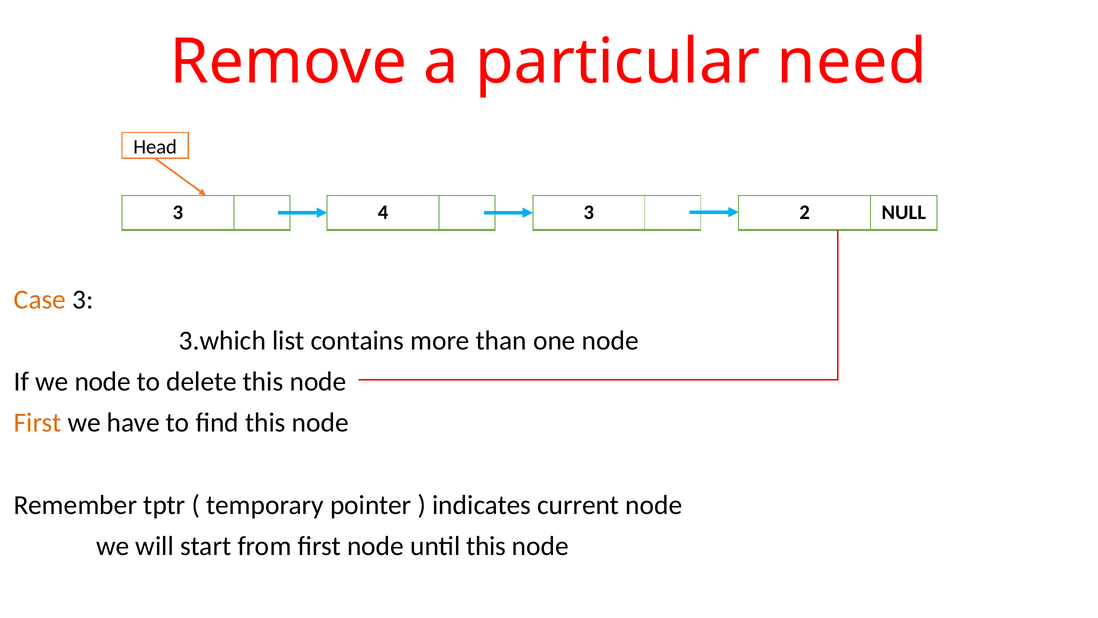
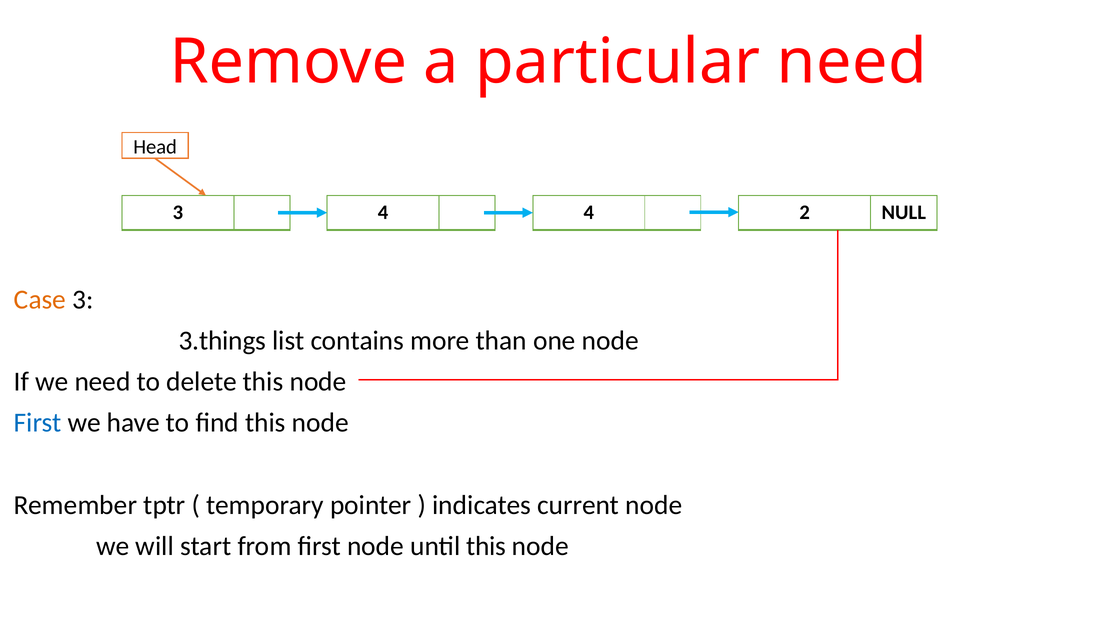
4 3: 3 -> 4 (589, 212)
3.which: 3.which -> 3.things (222, 340)
we node: node -> need (103, 381)
First colour: orange -> blue (38, 422)
